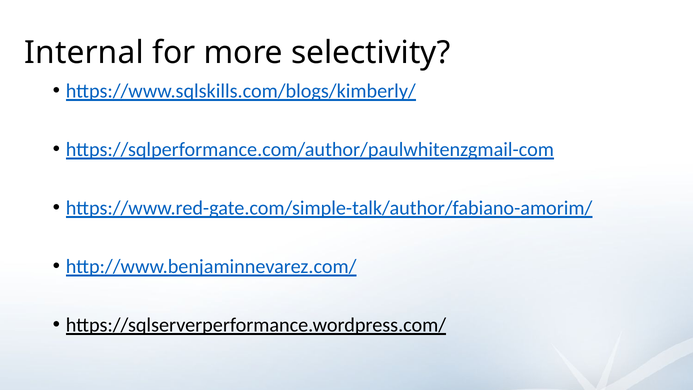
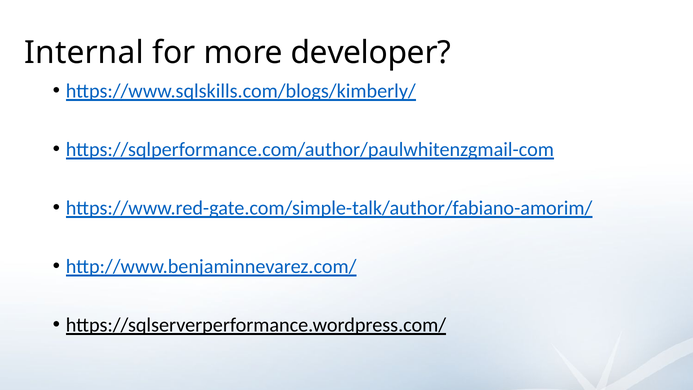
selectivity: selectivity -> developer (371, 53)
